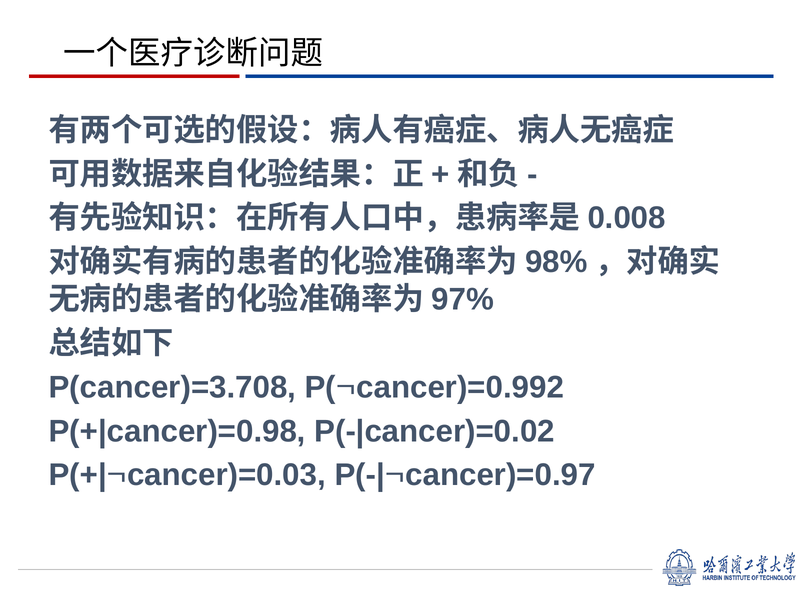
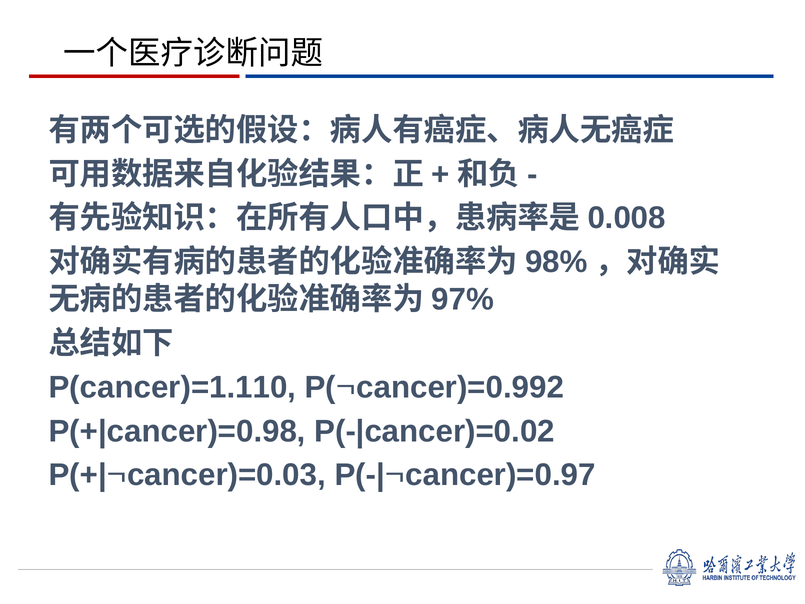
P(cancer)=3.708: P(cancer)=3.708 -> P(cancer)=1.110 (172, 387)
